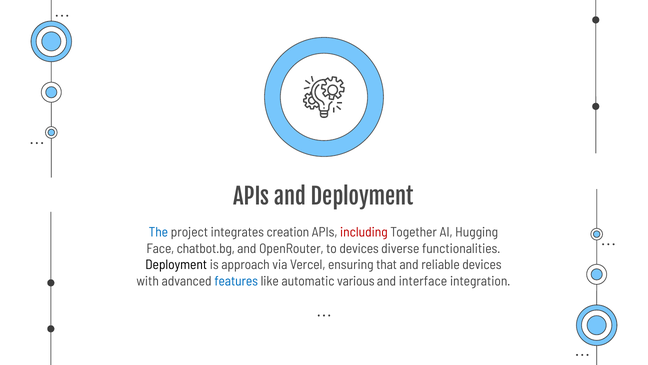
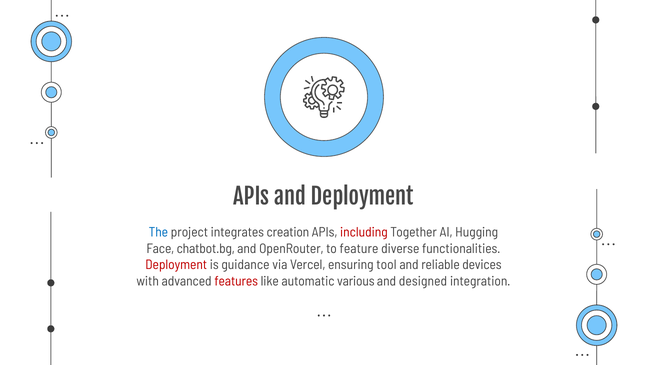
to devices: devices -> feature (359, 248)
Deployment colour: black -> red (176, 265)
approach: approach -> guidance (245, 265)
that: that -> tool (386, 265)
features colour: blue -> red (236, 281)
interface: interface -> designed (423, 281)
